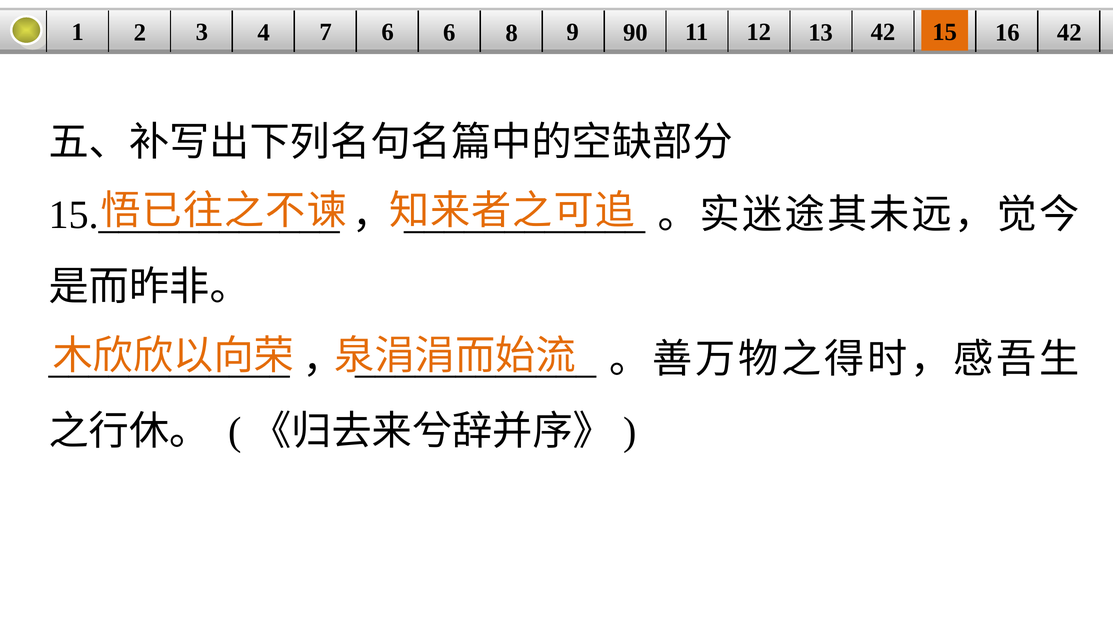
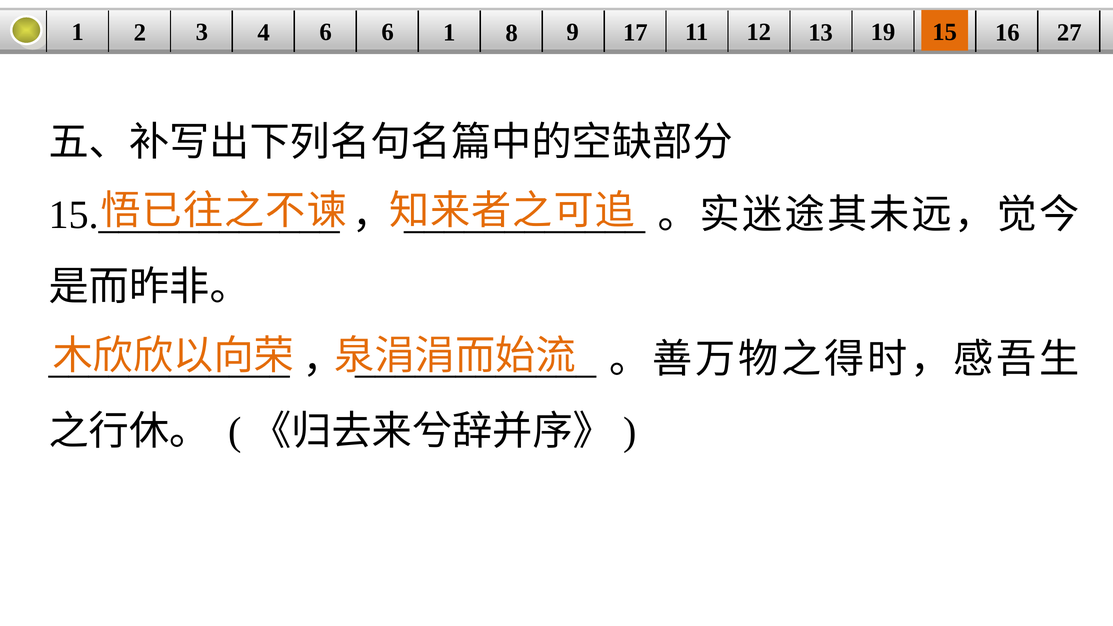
4 7: 7 -> 6 (326, 32)
6 6: 6 -> 1 (449, 33)
90: 90 -> 17 (635, 32)
13 42: 42 -> 19 (883, 32)
16 42: 42 -> 27 (1069, 33)
